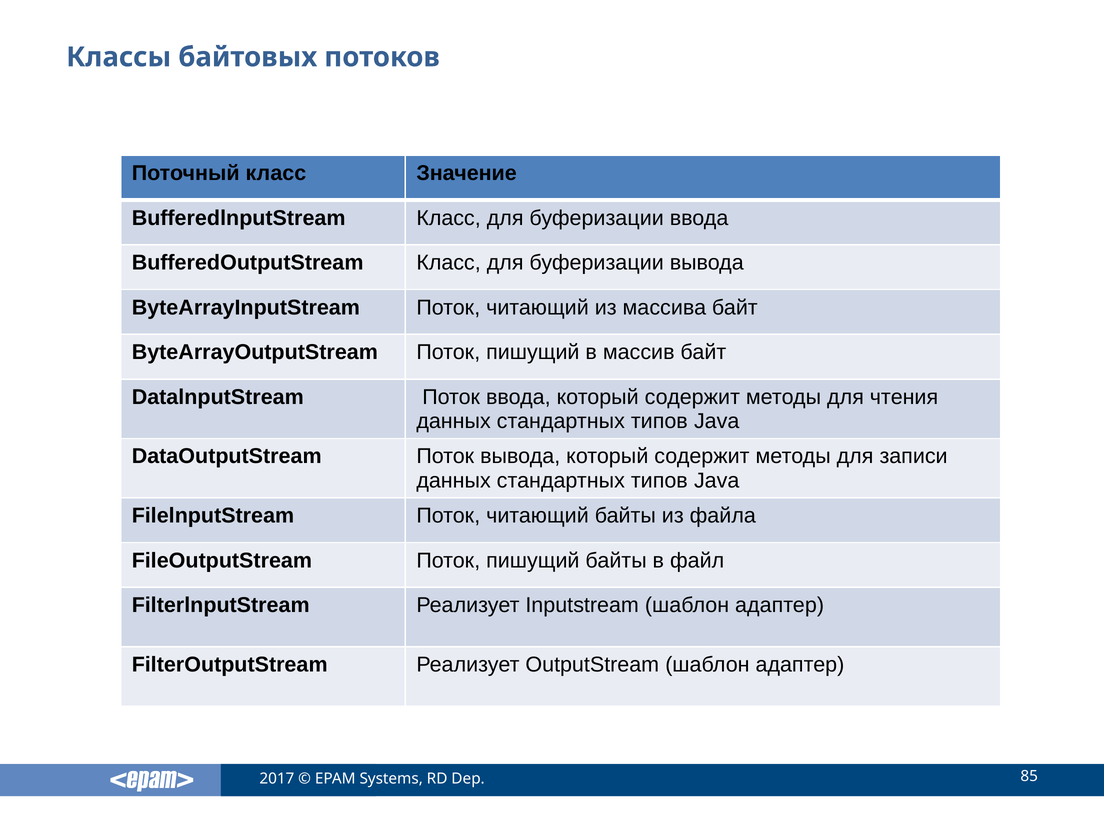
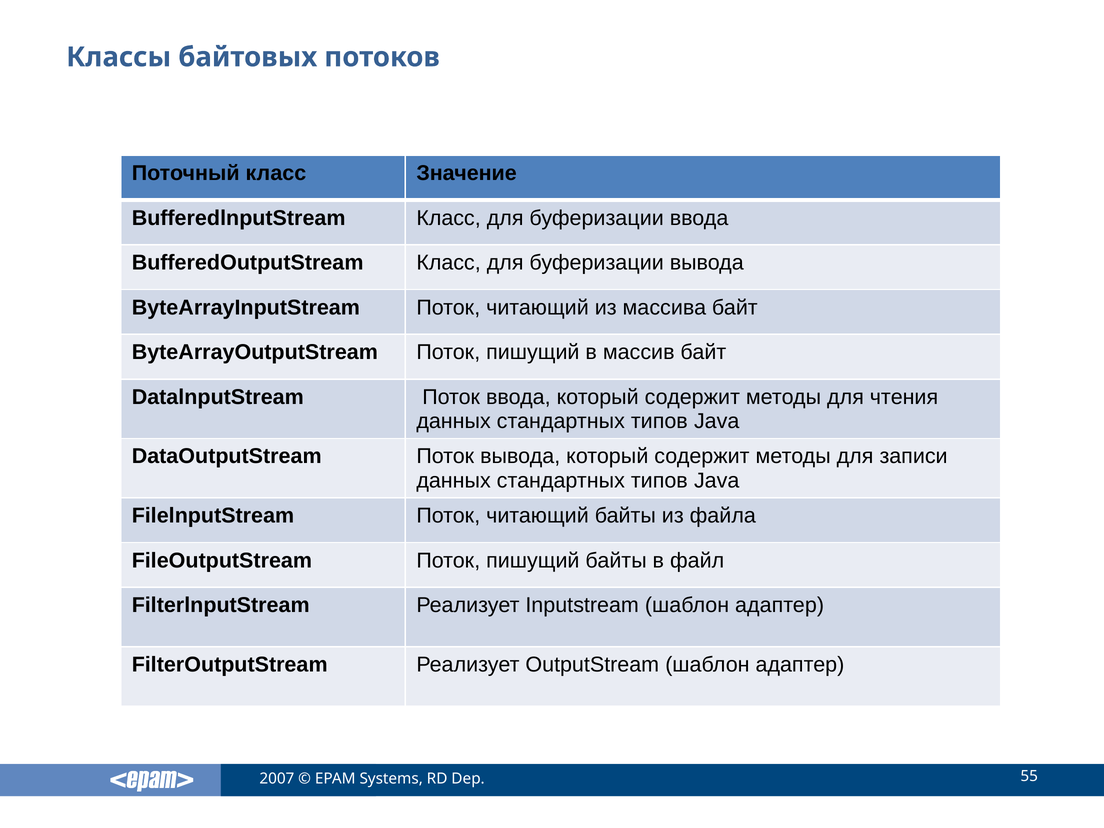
2017: 2017 -> 2007 (277, 779)
85: 85 -> 55 (1029, 776)
